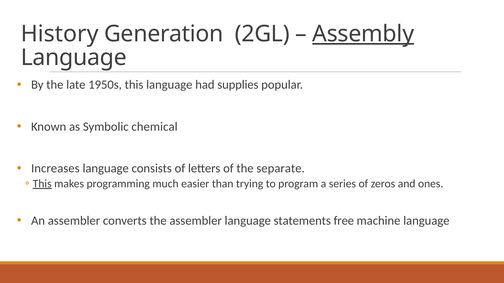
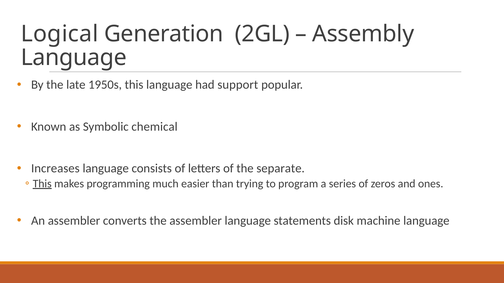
History: History -> Logical (60, 34)
Assembly underline: present -> none (363, 34)
supplies: supplies -> support (238, 85)
free: free -> disk (344, 221)
